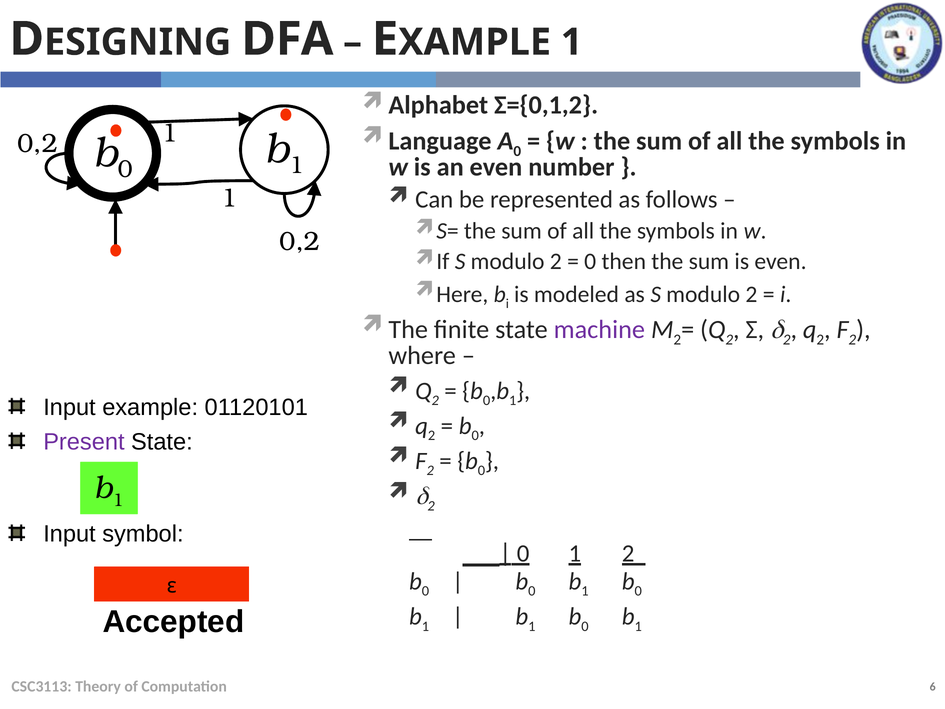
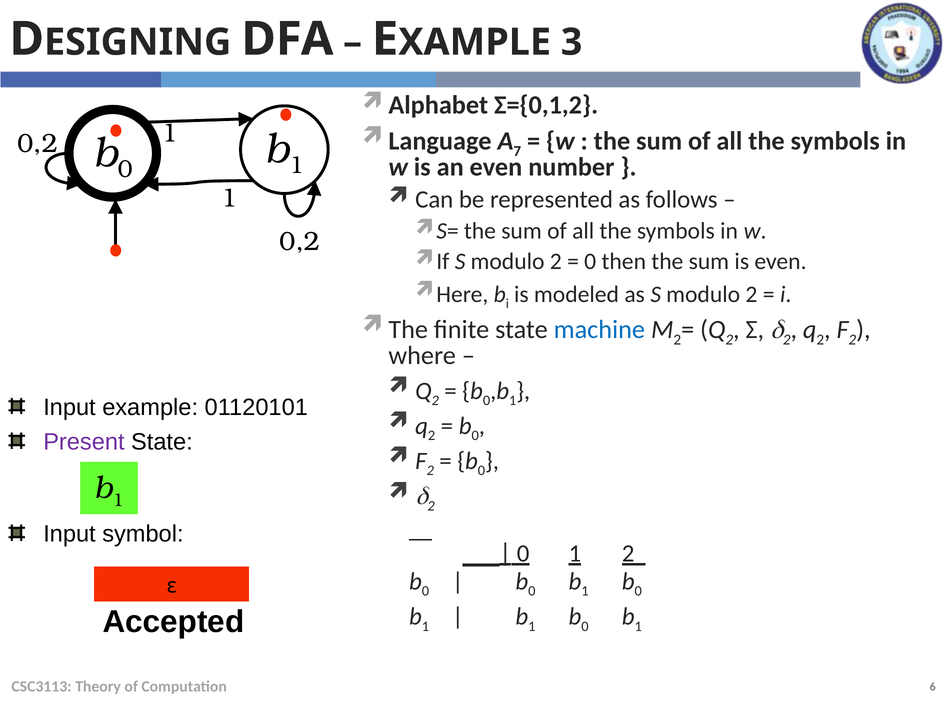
1: 1 -> 3 (572, 42)
0: 0 -> 7 (517, 151)
machine colour: purple -> blue (599, 330)
